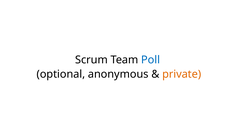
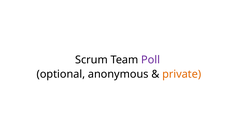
Poll colour: blue -> purple (151, 60)
